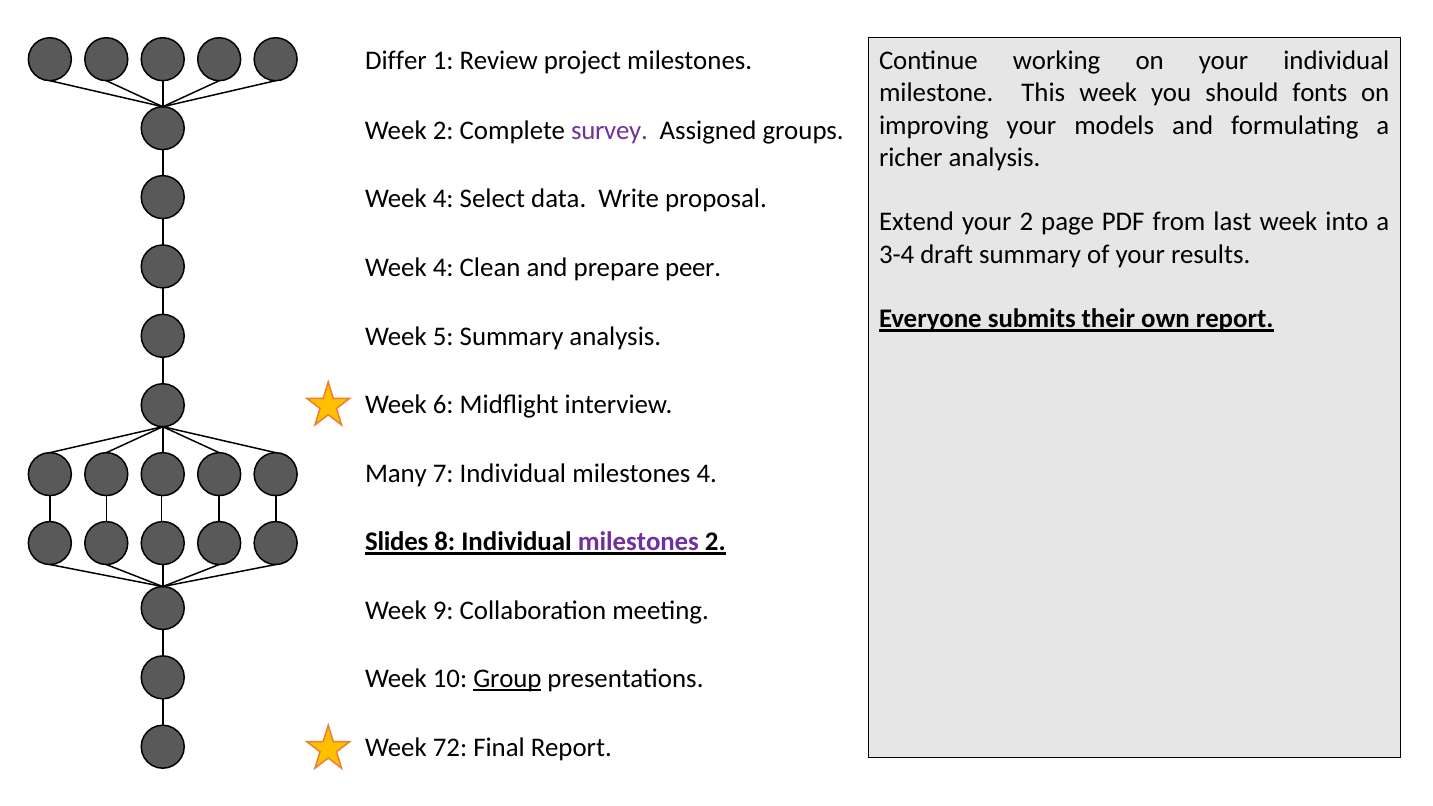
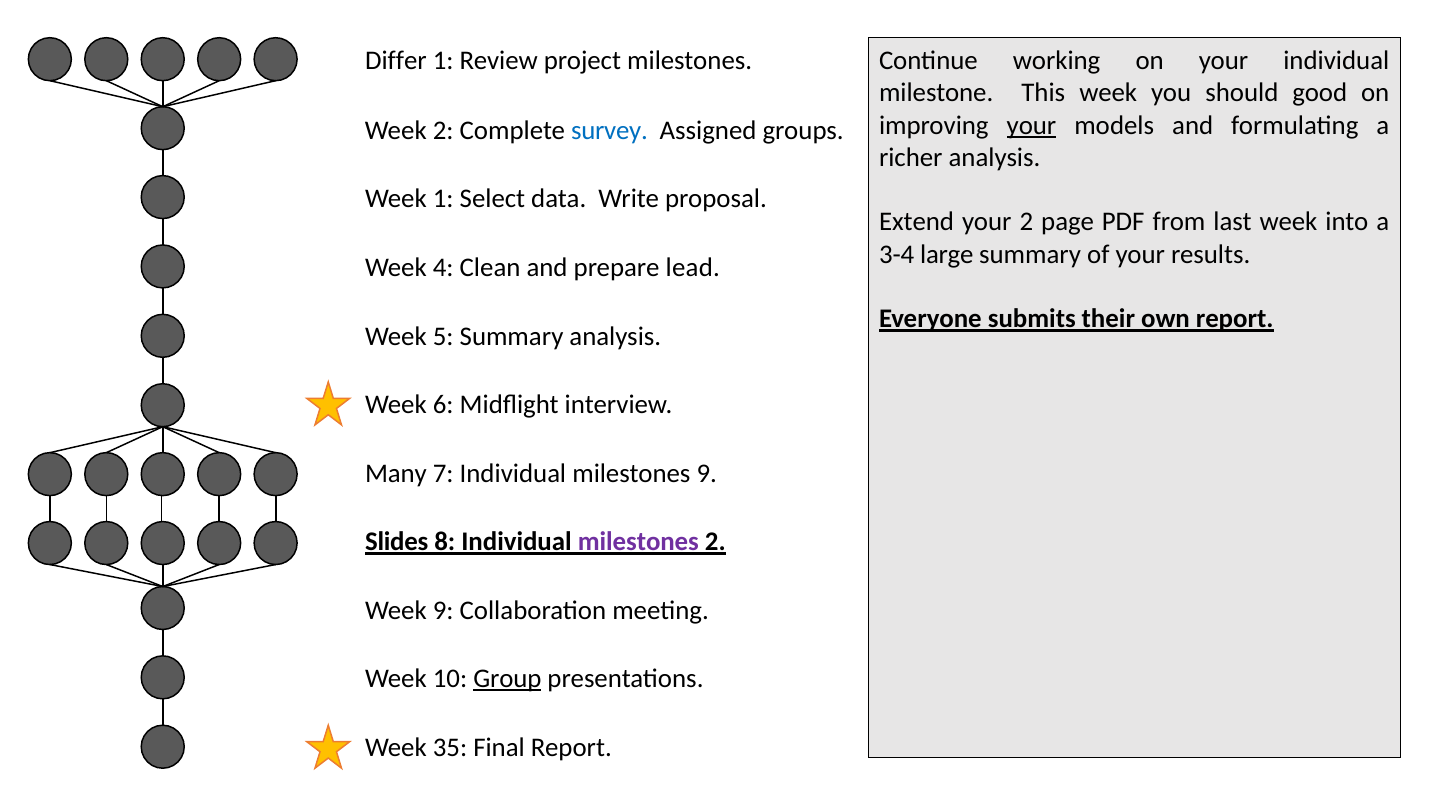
fonts: fonts -> good (1320, 93)
your underline: none -> present (1031, 125)
survey colour: purple -> blue (609, 130)
4: 4 -> 1 (443, 199)
draft: draft -> large (947, 254)
peer: peer -> lead (693, 268)
milestones 4: 4 -> 9 (707, 473)
72: 72 -> 35 (450, 747)
